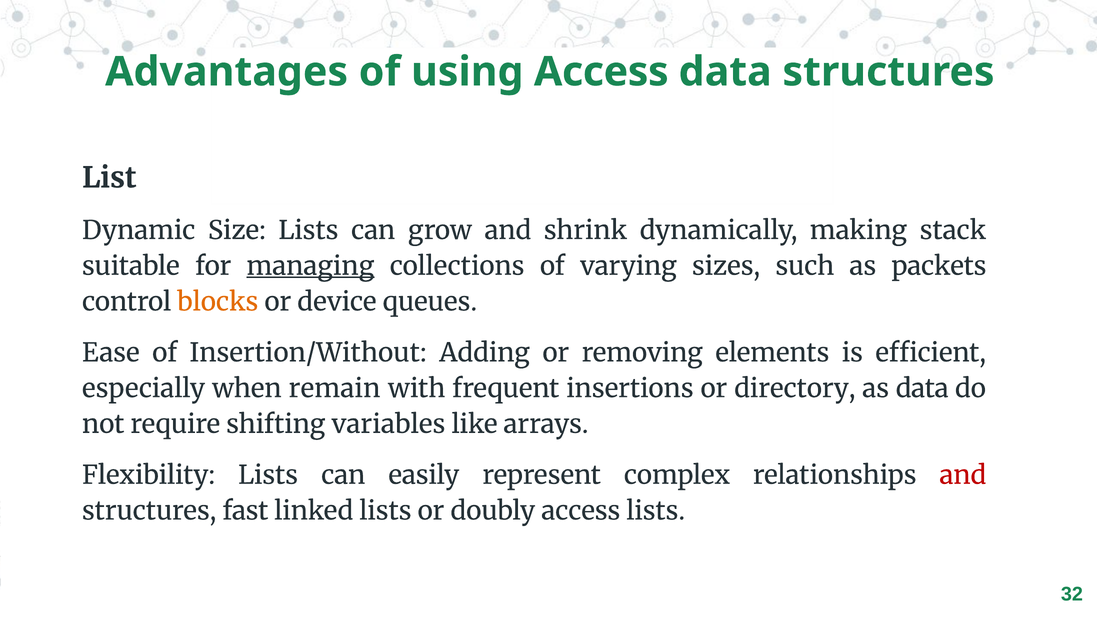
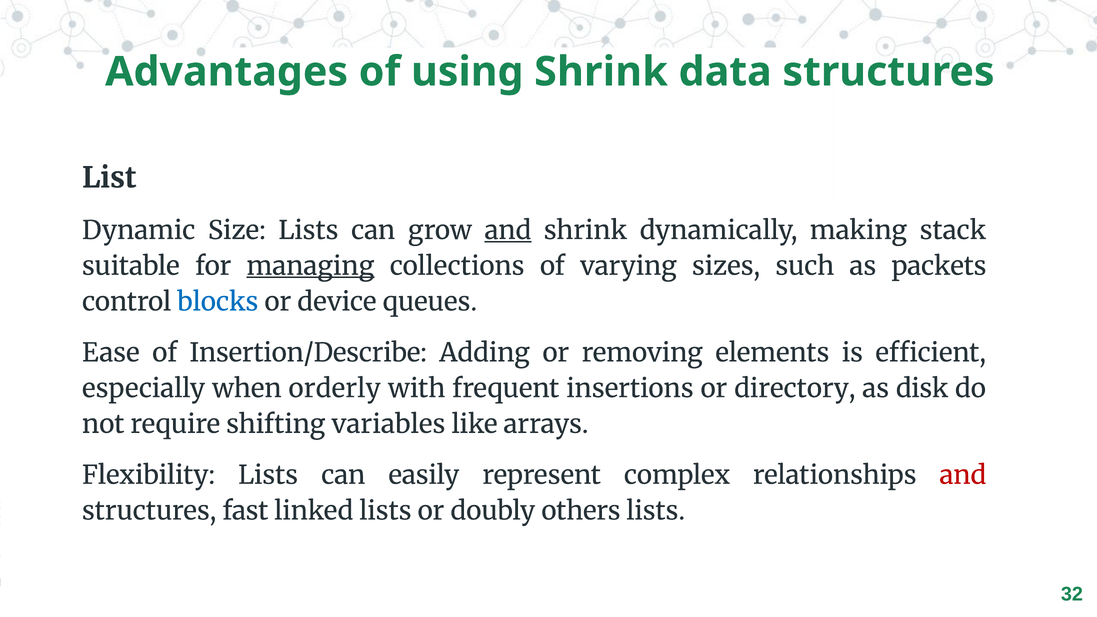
using Access: Access -> Shrink (601, 72)
and underline: none -> present (508, 231)
blocks colour: orange -> blue (218, 302)
Insertion/Without: Insertion/Without -> Insertion/Describe (308, 353)
remain: remain -> orderly (335, 389)
as data: data -> disk (922, 389)
doubly access: access -> others (581, 511)
